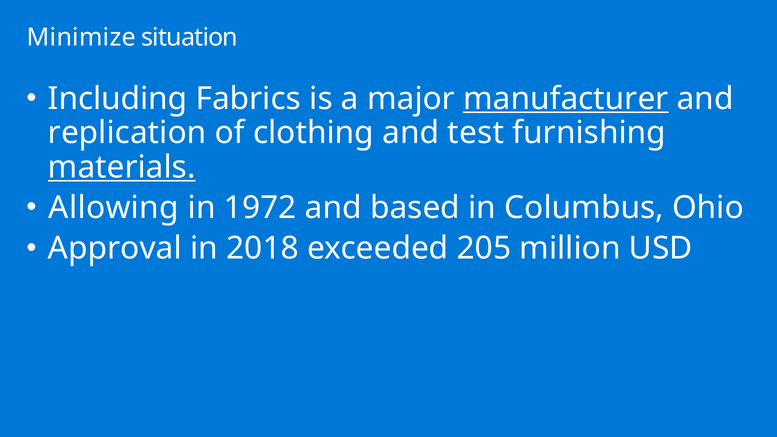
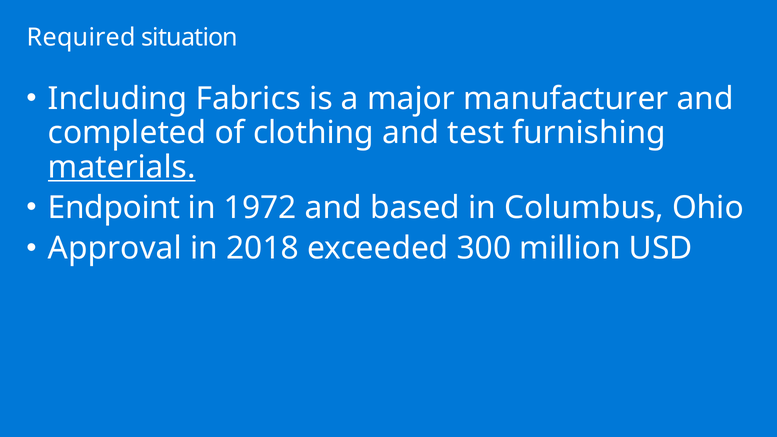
Minimize: Minimize -> Required (81, 38)
manufacturer underline: present -> none (566, 99)
replication: replication -> completed (127, 133)
Allowing: Allowing -> Endpoint (114, 208)
205: 205 -> 300 (484, 248)
